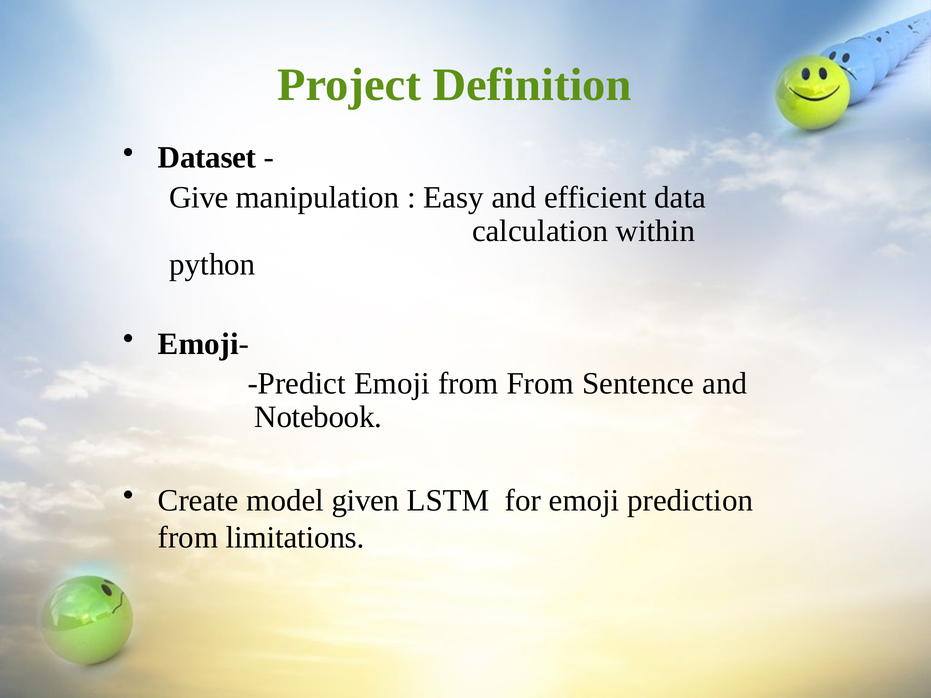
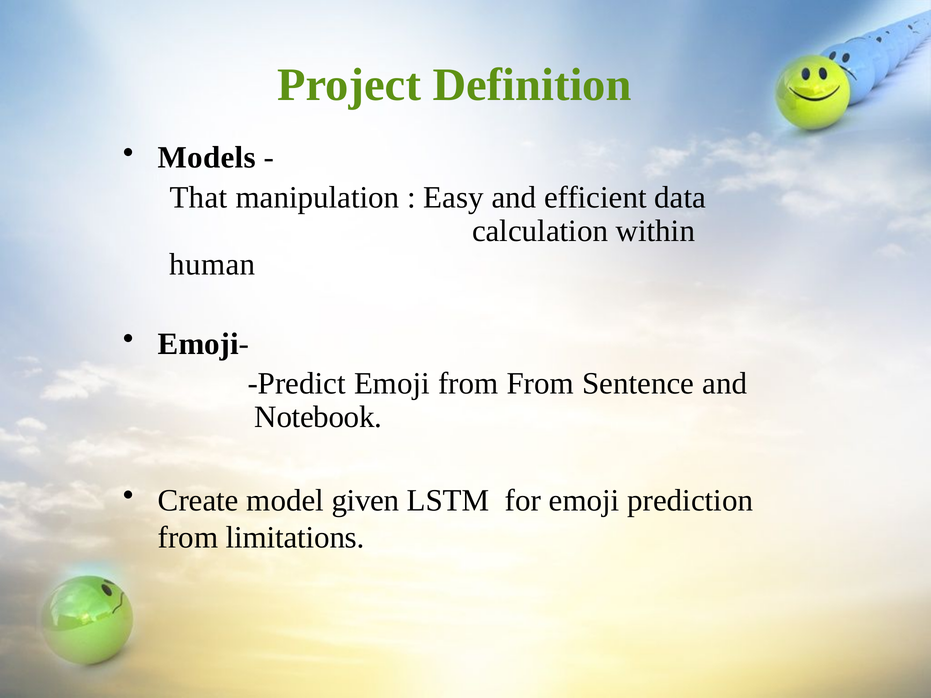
Dataset: Dataset -> Models (207, 158)
Give: Give -> That (199, 198)
python: python -> human (212, 265)
